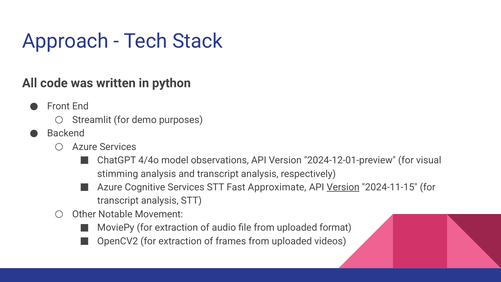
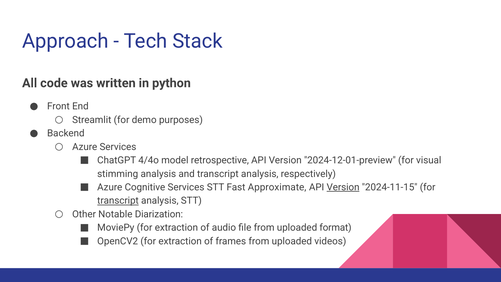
observations: observations -> retrospective (220, 160)
transcript underline: none -> present (118, 201)
Movement: Movement -> Diarization (159, 214)
